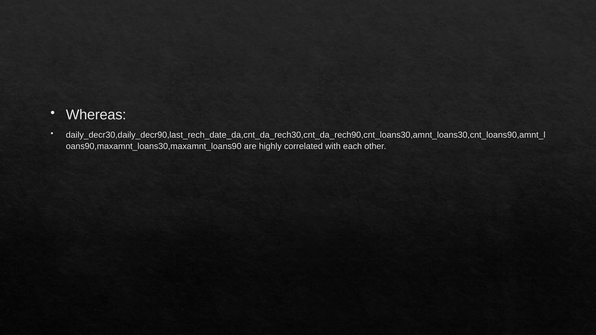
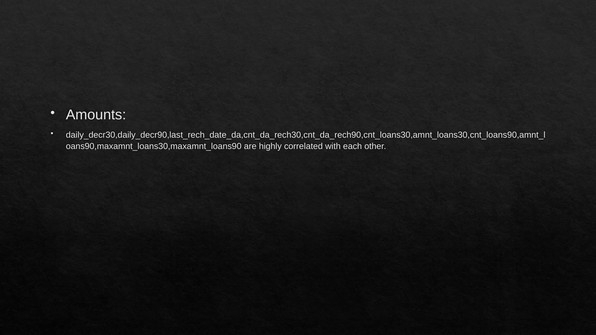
Whereas: Whereas -> Amounts (96, 115)
